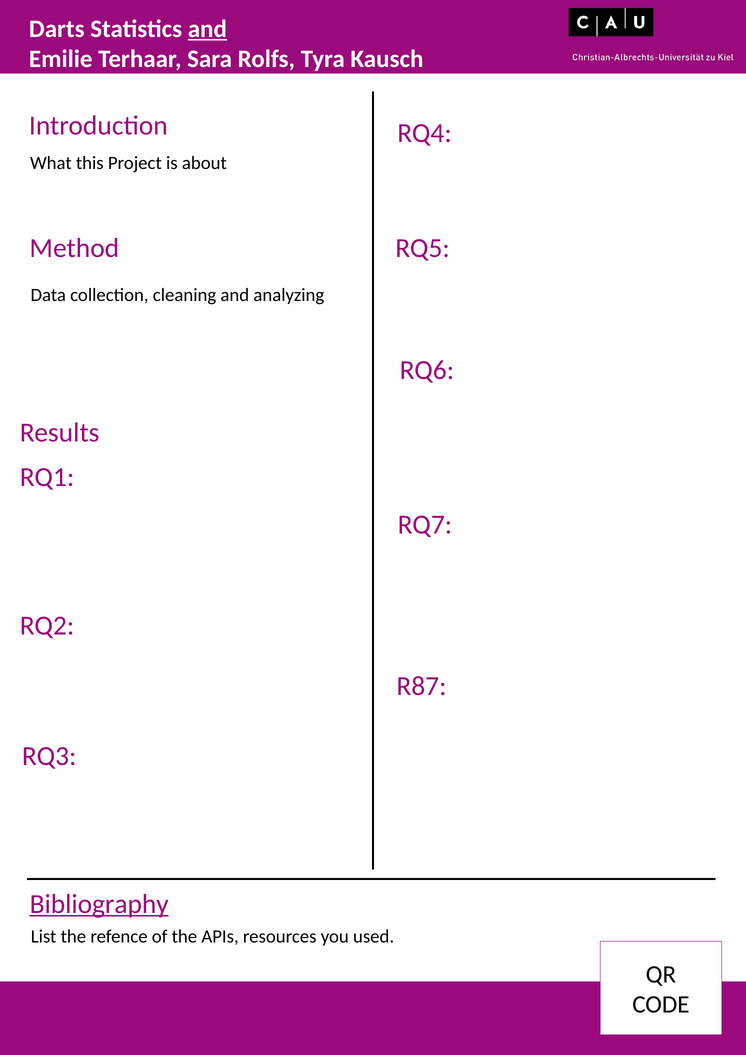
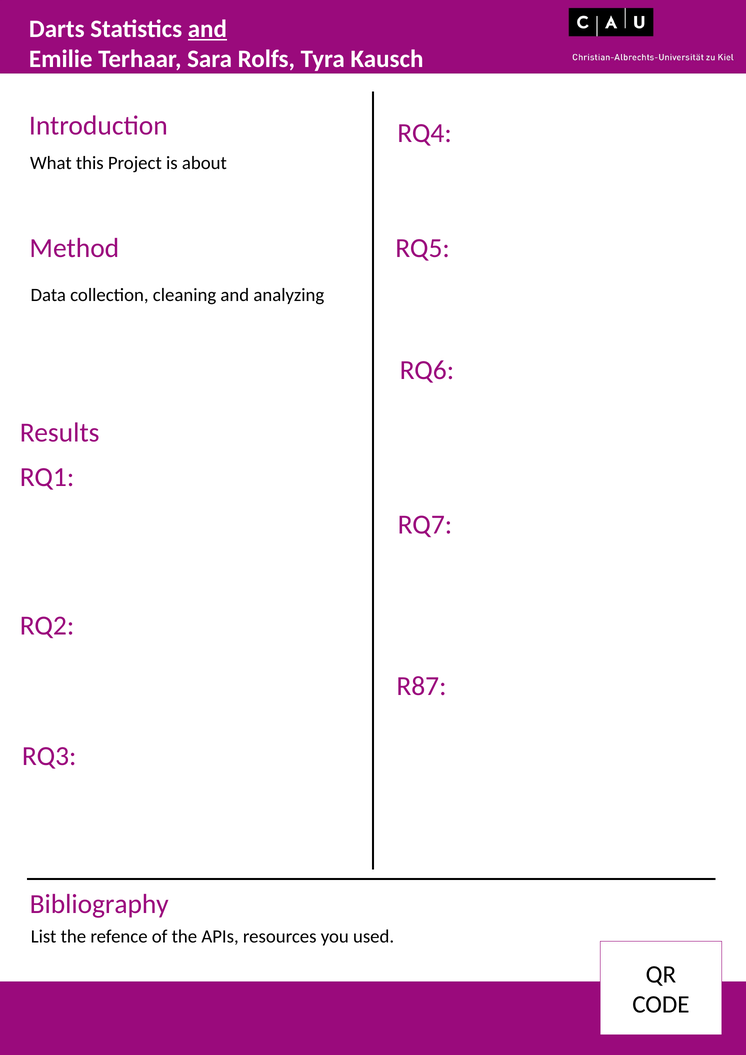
Bibliography underline: present -> none (99, 904)
